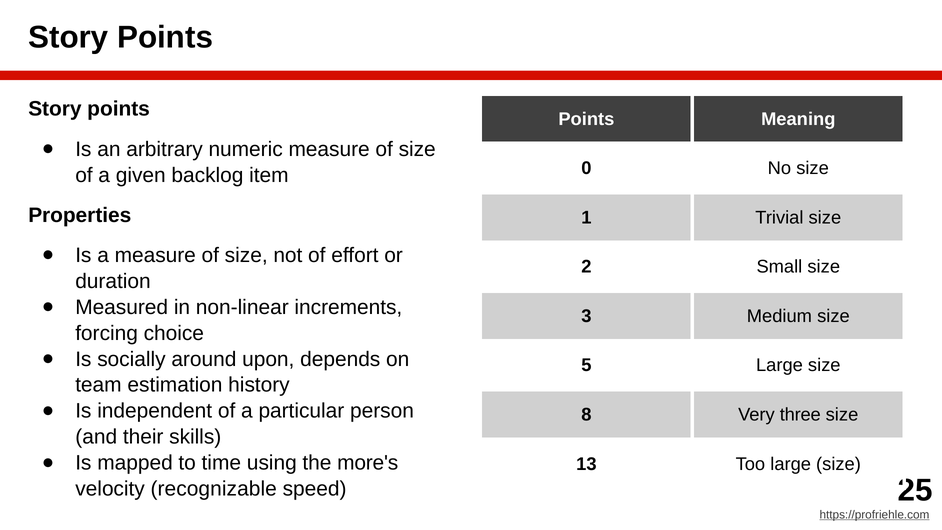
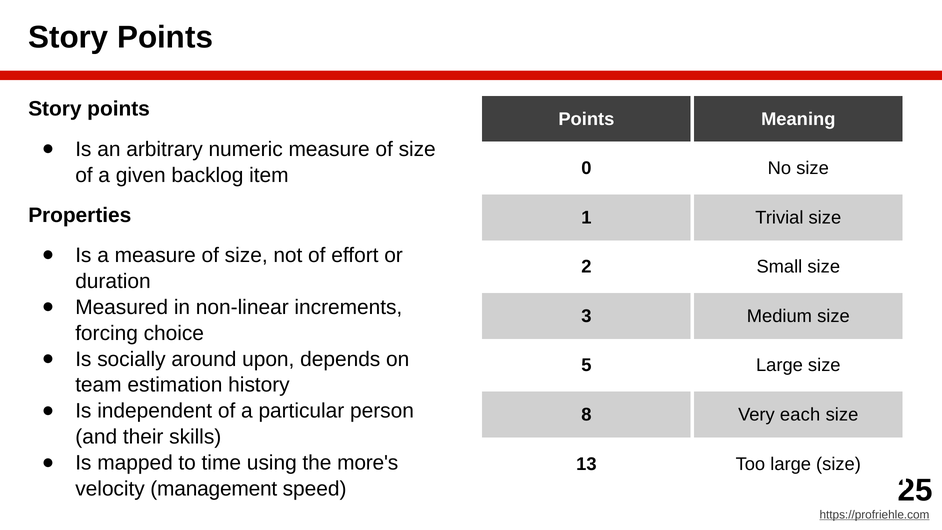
three: three -> each (800, 415)
recognizable: recognizable -> management (214, 489)
